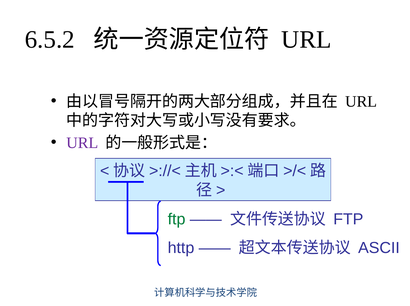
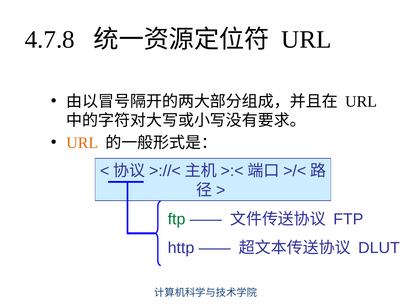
6.5.2: 6.5.2 -> 4.7.8 (50, 40)
URL colour: purple -> orange (82, 143)
ASCII: ASCII -> DLUT (379, 248)
